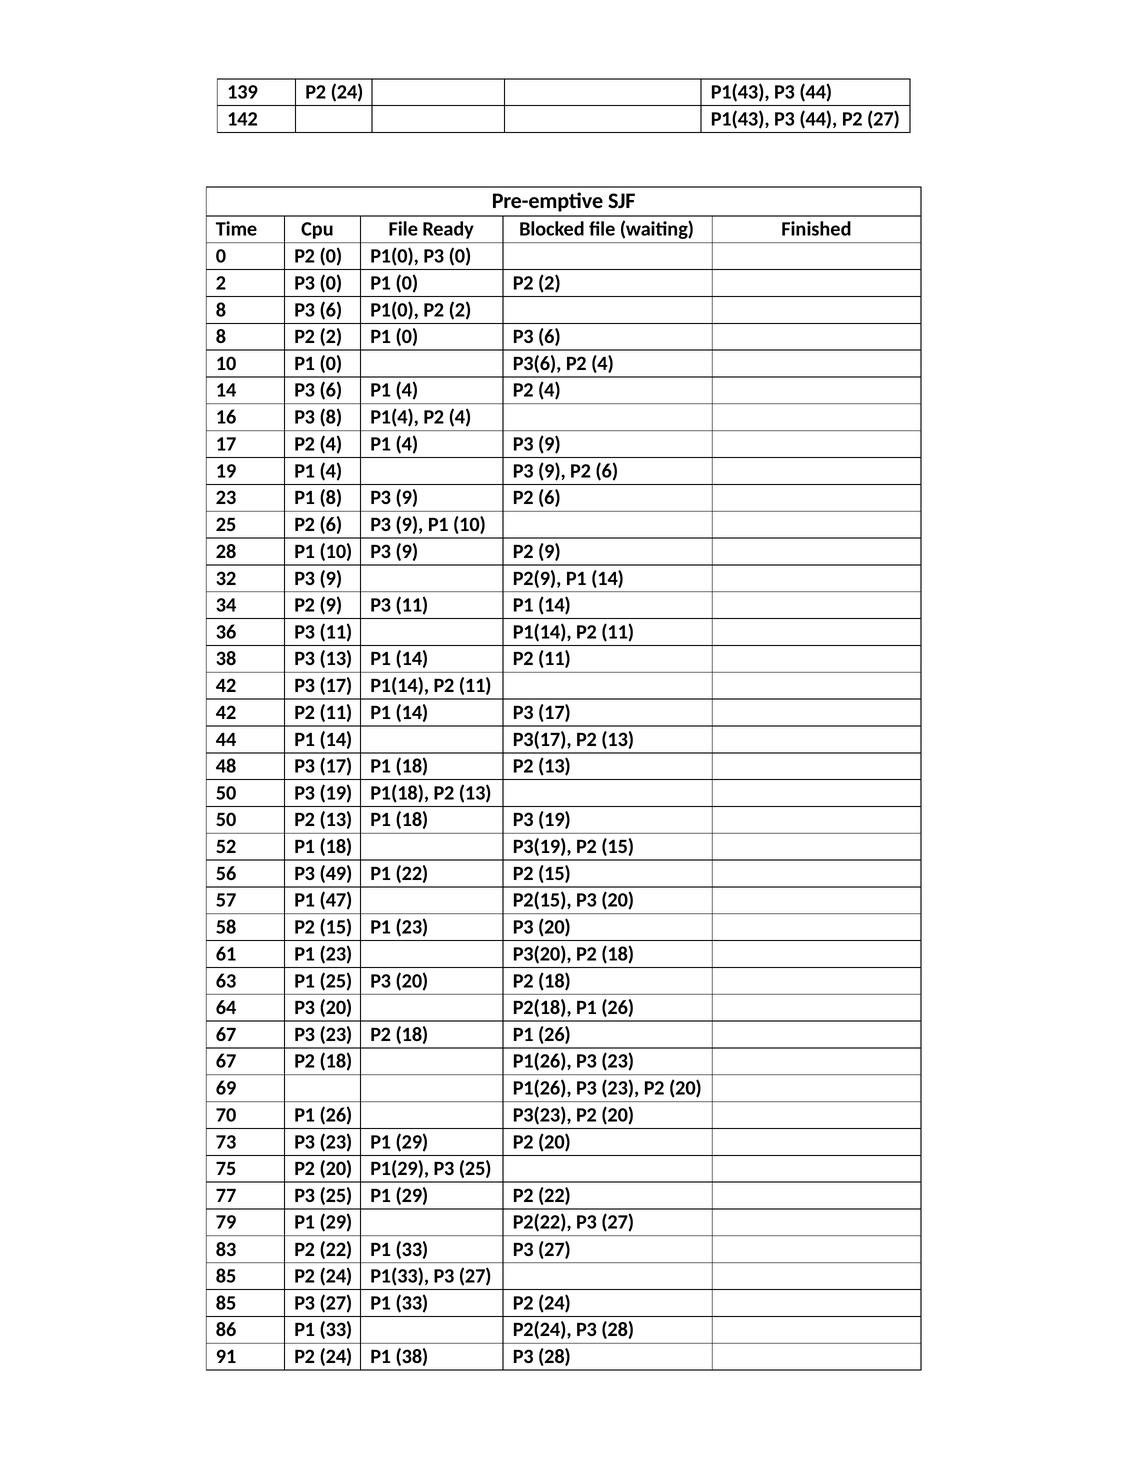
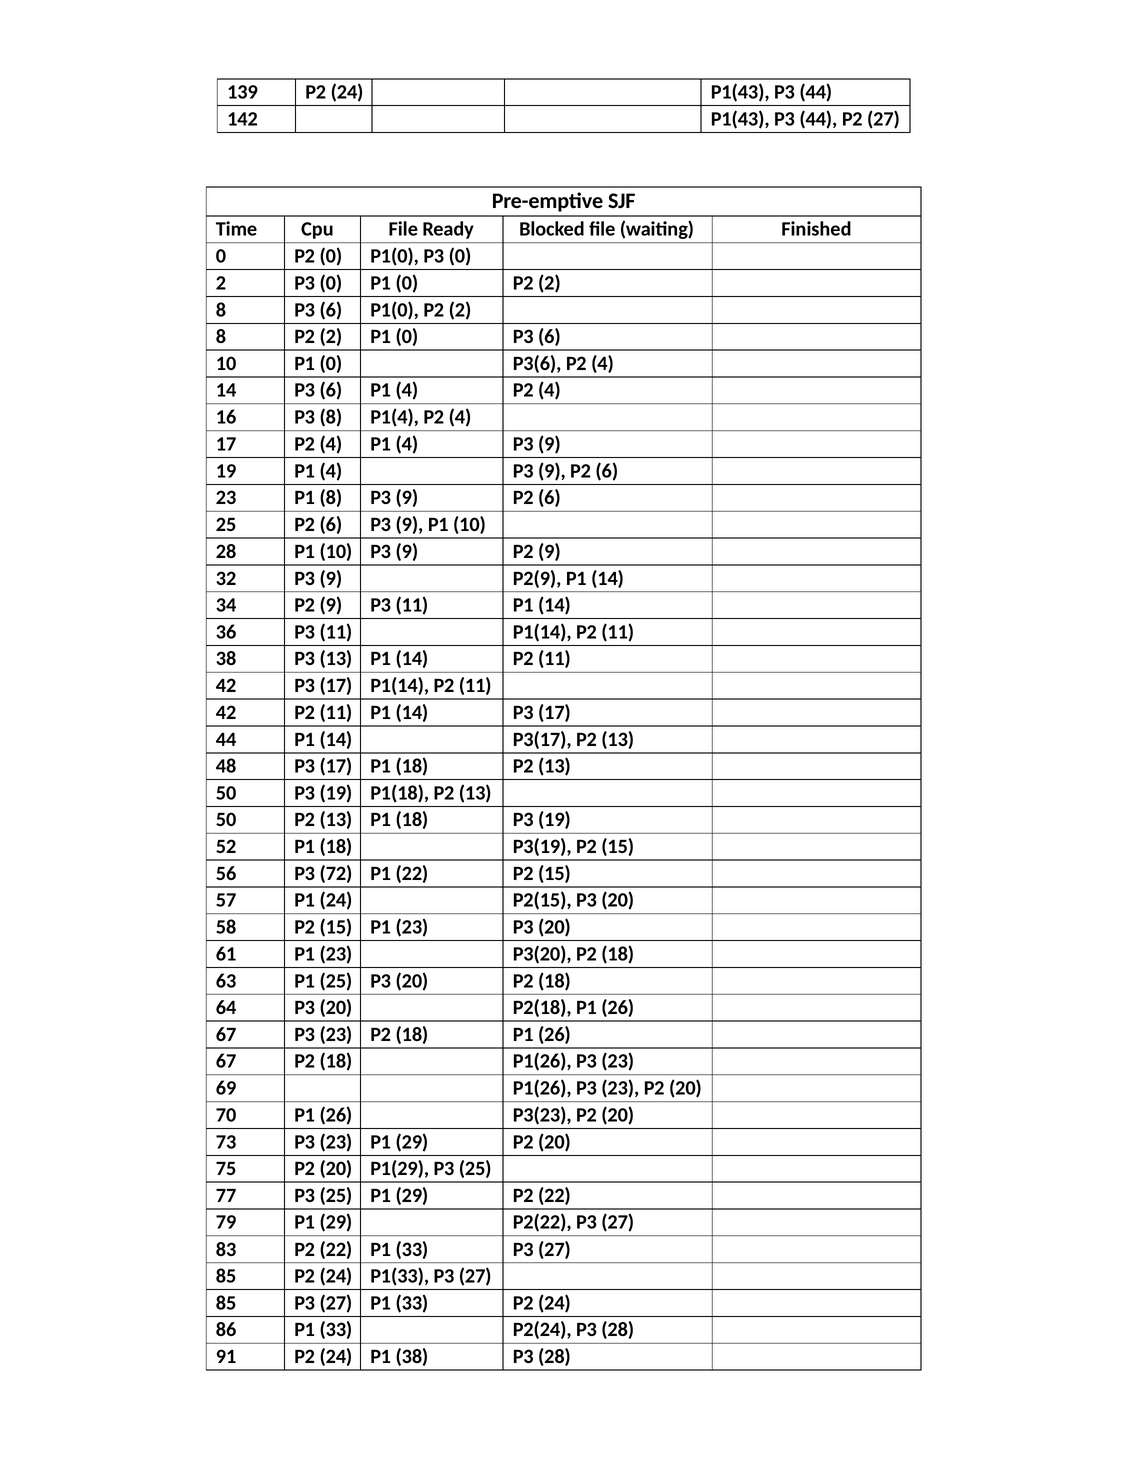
49: 49 -> 72 (336, 873)
P1 47: 47 -> 24 (336, 900)
